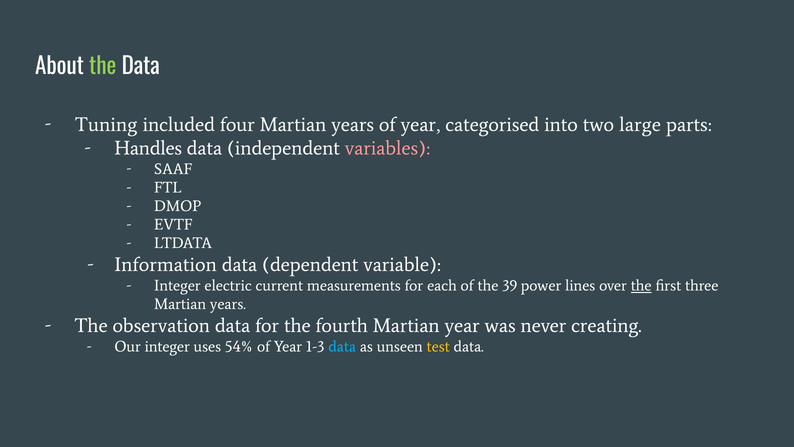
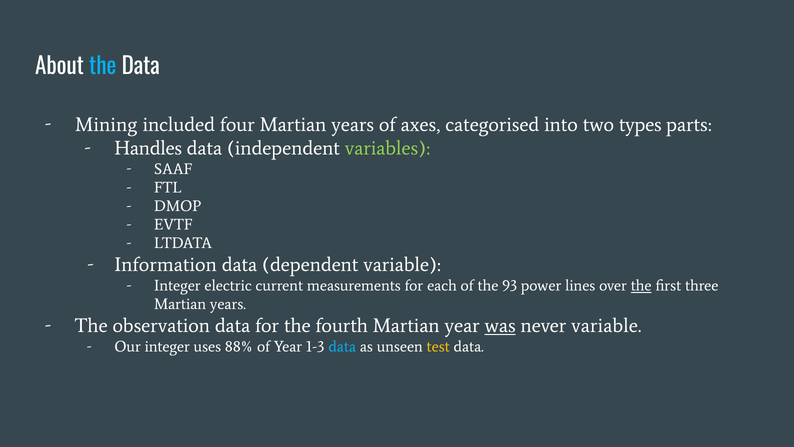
the colour: light green -> light blue (103, 67)
Tuning: Tuning -> Mining (106, 124)
years of year: year -> axes (420, 124)
large: large -> types (640, 124)
variables colour: pink -> light green (387, 148)
39: 39 -> 93 (510, 286)
was underline: none -> present (500, 326)
never creating: creating -> variable (606, 326)
54%: 54% -> 88% (239, 346)
